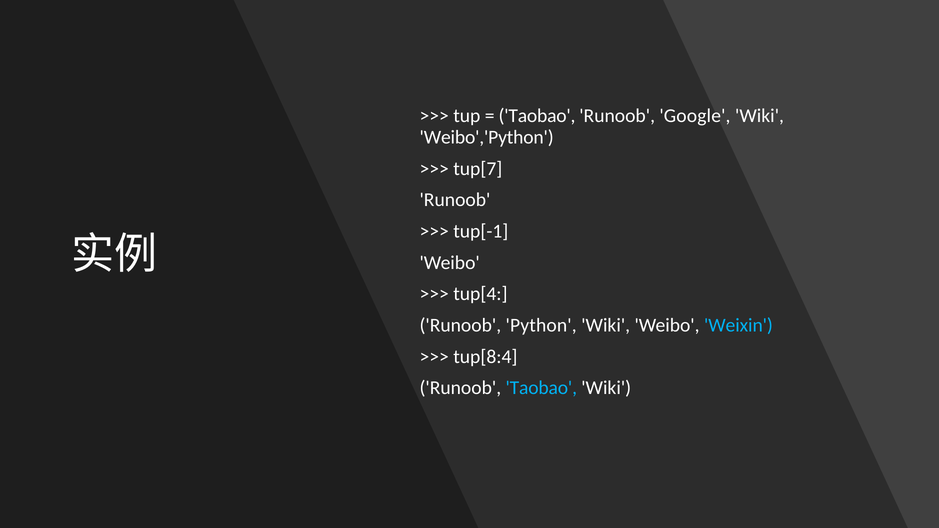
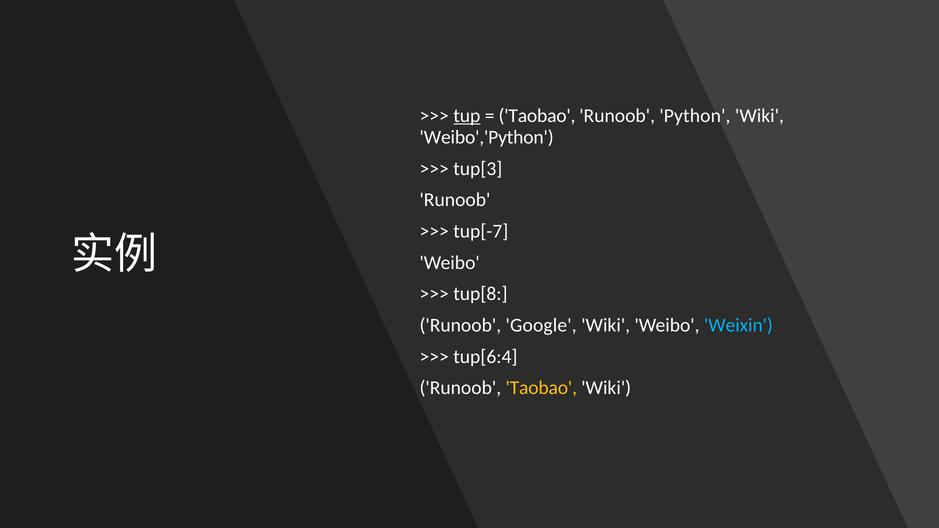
tup underline: none -> present (467, 116)
Google: Google -> Python (695, 116)
tup[7: tup[7 -> tup[3 (478, 169)
tup[-1: tup[-1 -> tup[-7 (481, 231)
tup[4: tup[4 -> tup[8 (480, 294)
Python: Python -> Google (541, 325)
tup[8:4: tup[8:4 -> tup[6:4 (485, 357)
Taobao colour: light blue -> yellow (541, 388)
